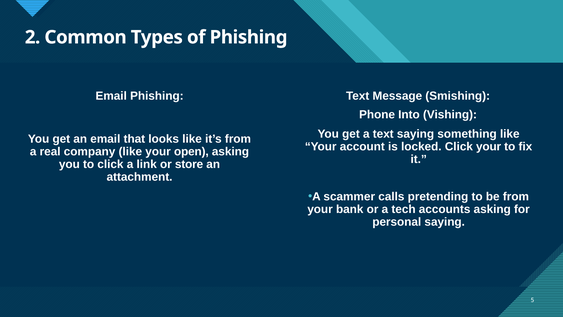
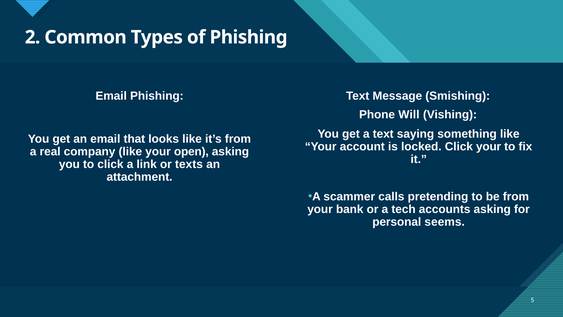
Into: Into -> Will (409, 114)
store: store -> texts (189, 164)
personal saying: saying -> seems (445, 222)
